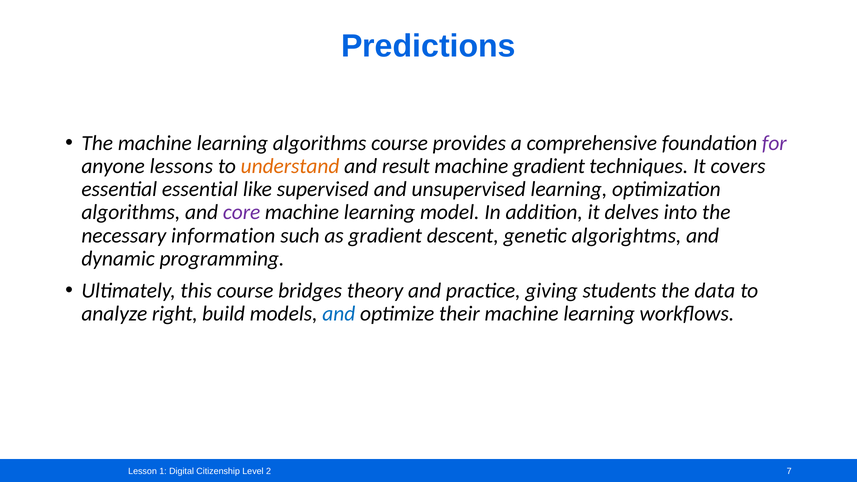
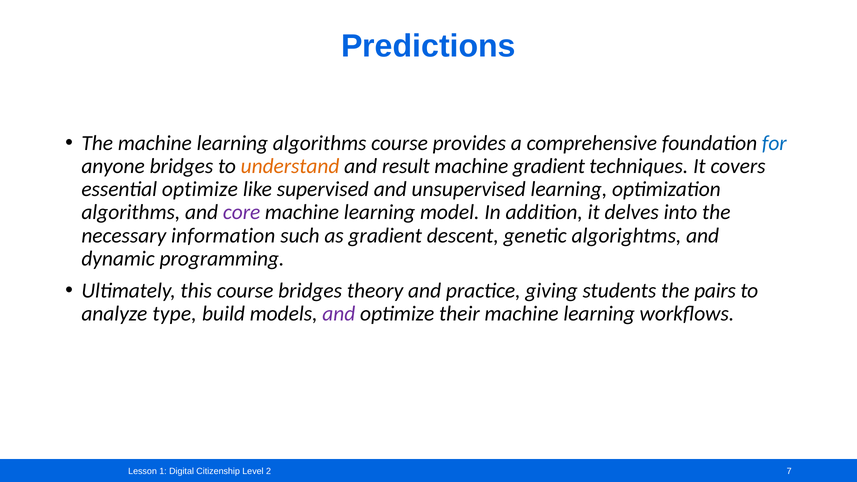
for colour: purple -> blue (774, 143)
anyone lessons: lessons -> bridges (181, 166)
essential essential: essential -> optimize (200, 189)
data: data -> pairs (715, 291)
right: right -> type (175, 314)
and colour: blue -> purple (339, 314)
